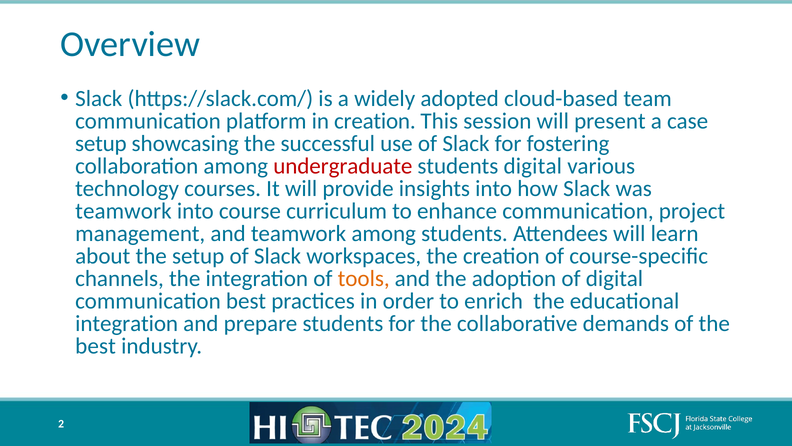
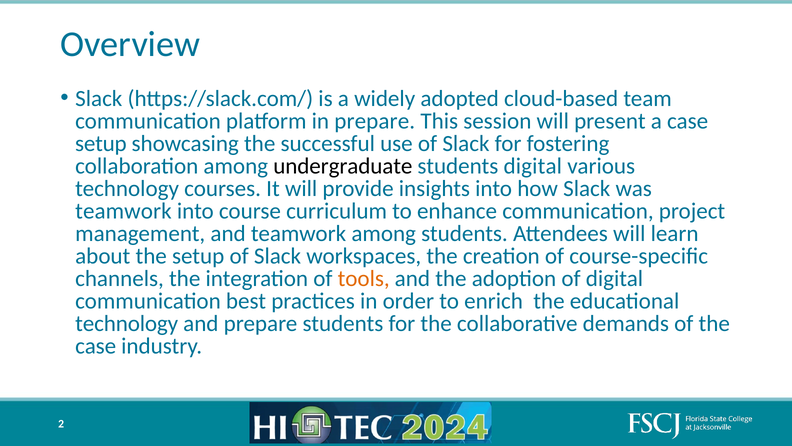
in creation: creation -> prepare (375, 121)
undergraduate colour: red -> black (343, 166)
integration: integration -> technology (127, 323)
best: best -> case (96, 345)
